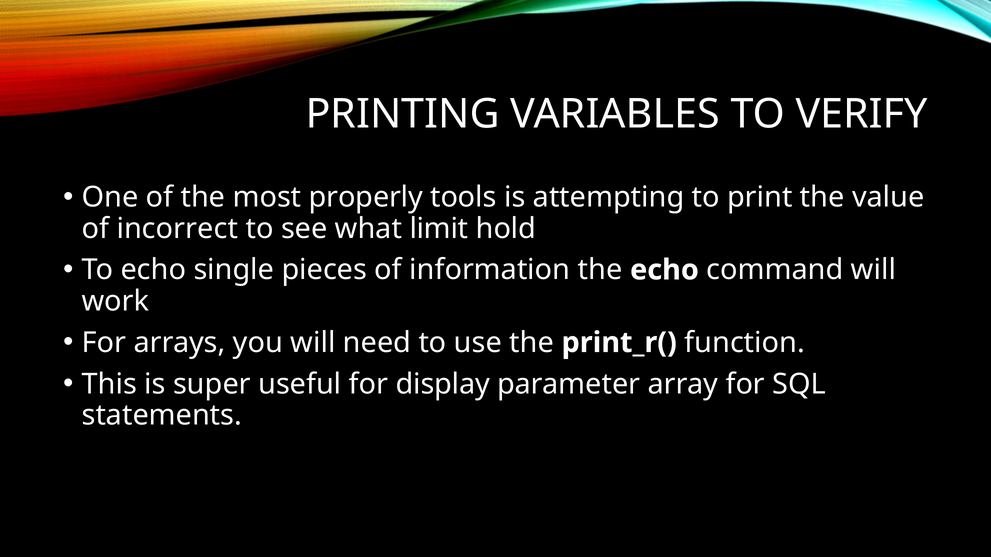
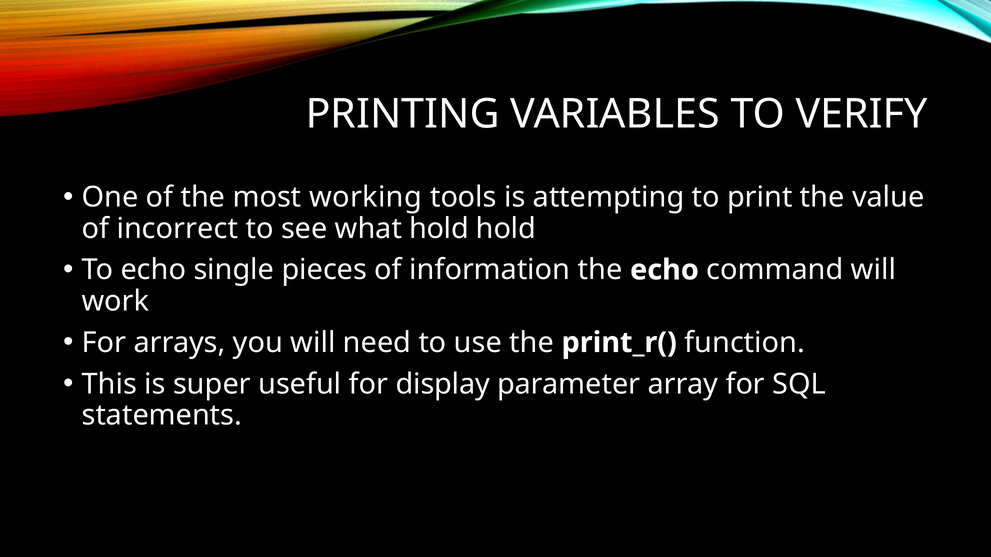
properly: properly -> working (366, 197)
what limit: limit -> hold (439, 229)
